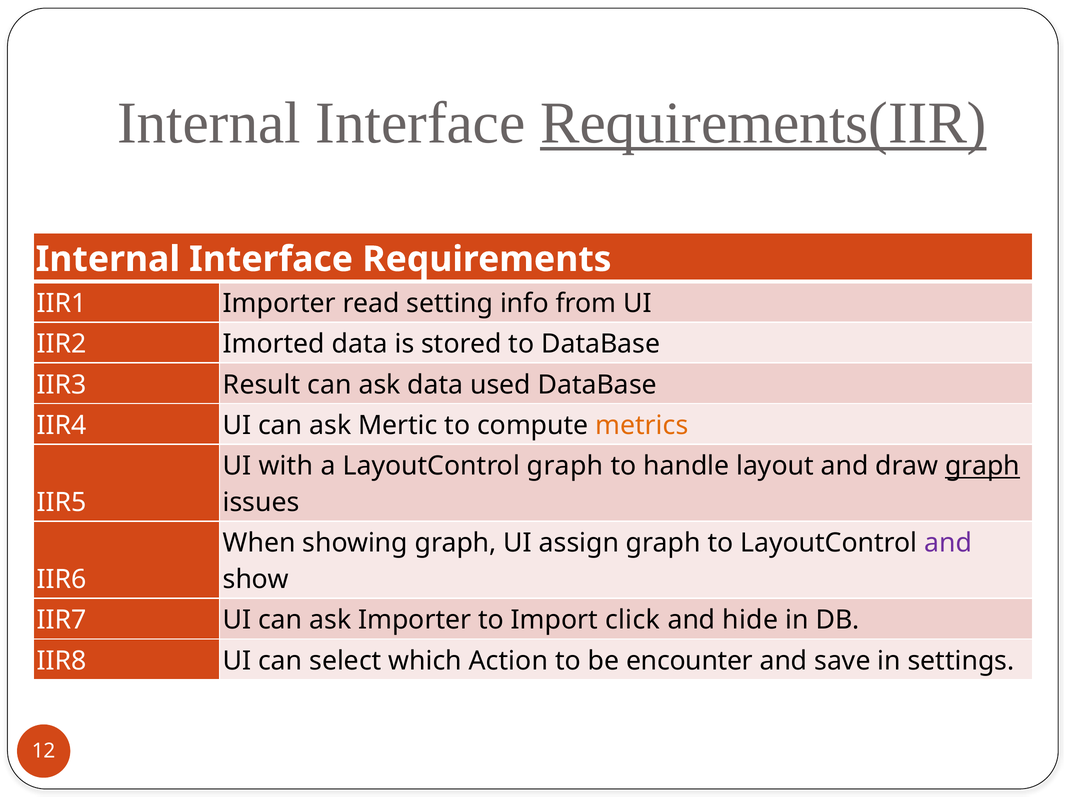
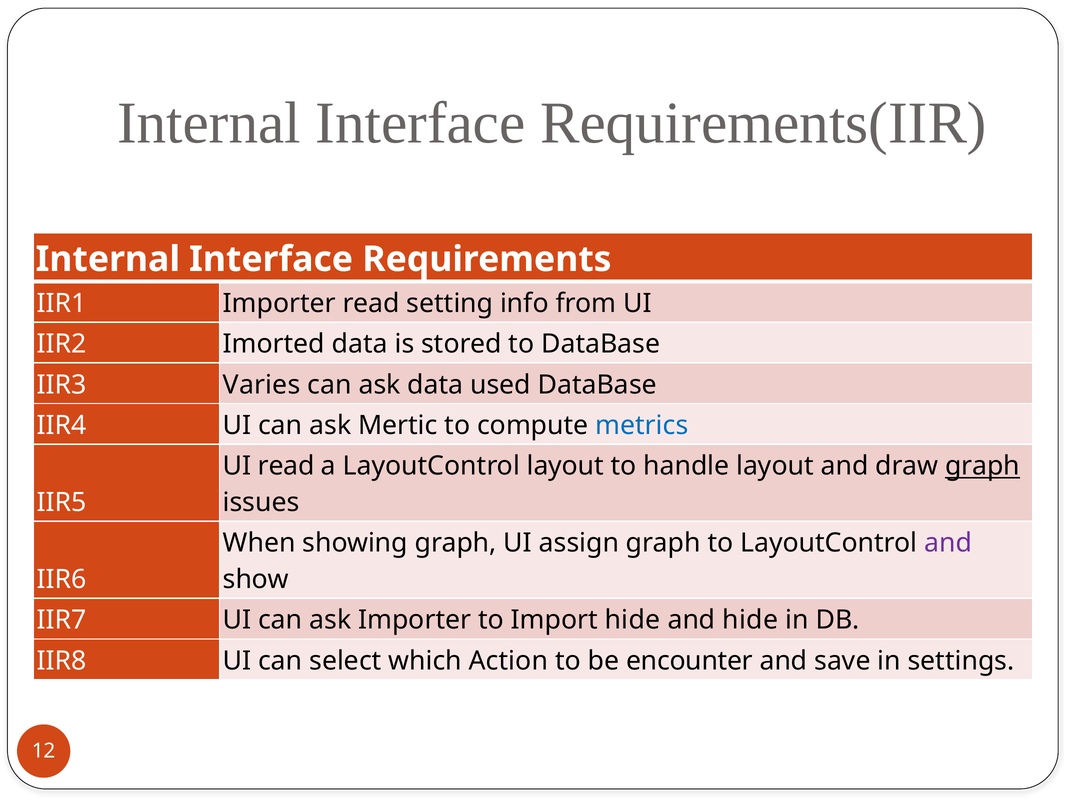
Requirements(IIR underline: present -> none (763, 123)
Result: Result -> Varies (262, 384)
metrics colour: orange -> blue (642, 425)
UI with: with -> read (286, 466)
LayoutControl graph: graph -> layout (565, 466)
Import click: click -> hide (633, 620)
